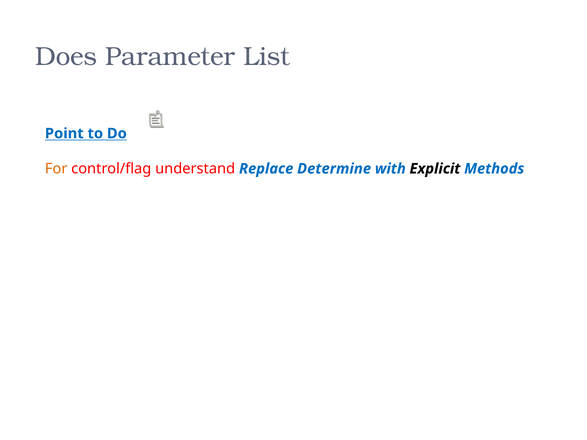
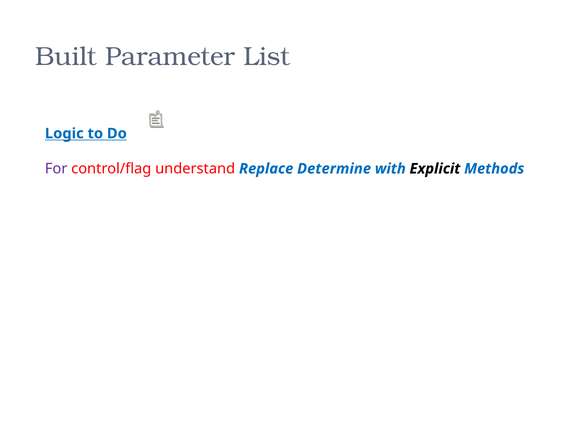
Does: Does -> Built (66, 57)
Point: Point -> Logic (64, 134)
For colour: orange -> purple (56, 169)
